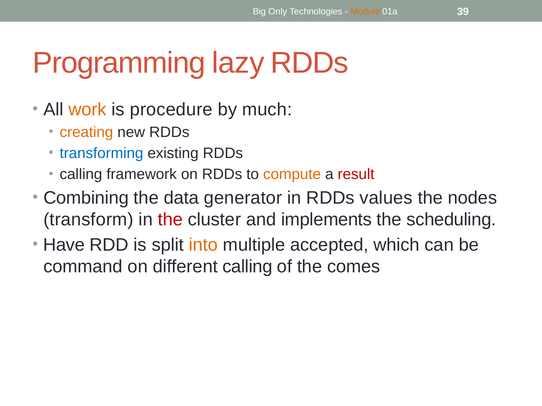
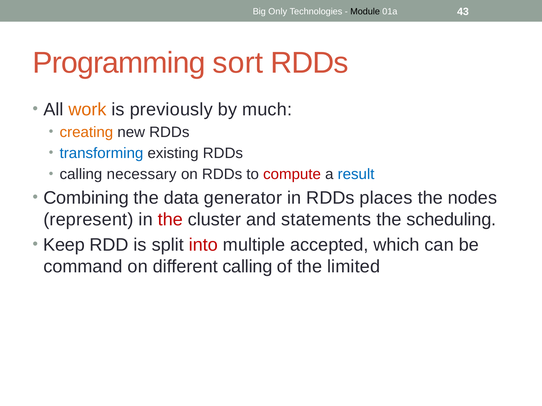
Module colour: orange -> black (365, 11)
39: 39 -> 43 (463, 12)
lazy: lazy -> sort (238, 63)
procedure: procedure -> previously (171, 110)
framework: framework -> necessary (142, 175)
compute colour: orange -> red (292, 175)
result colour: red -> blue (356, 175)
values: values -> places (386, 198)
transform: transform -> represent (88, 220)
implements: implements -> statements (326, 220)
Have: Have -> Keep (64, 245)
into colour: orange -> red (203, 245)
comes: comes -> limited (354, 267)
